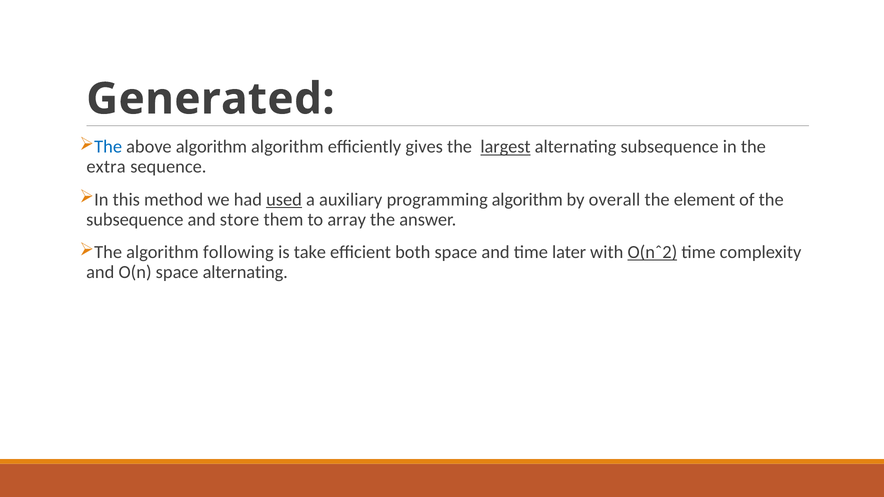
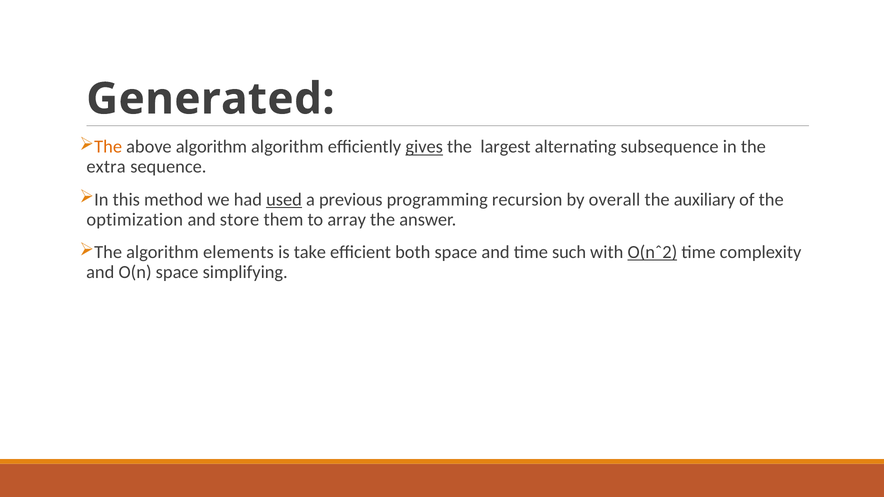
The colour: blue -> orange (108, 147)
gives underline: none -> present (424, 147)
largest underline: present -> none (505, 147)
auxiliary: auxiliary -> previous (351, 200)
programming algorithm: algorithm -> recursion (527, 200)
element: element -> auxiliary (705, 200)
subsequence: subsequence -> optimization (135, 220)
following: following -> elements (238, 252)
later: later -> such (569, 252)
space alternating: alternating -> simplifying (245, 272)
